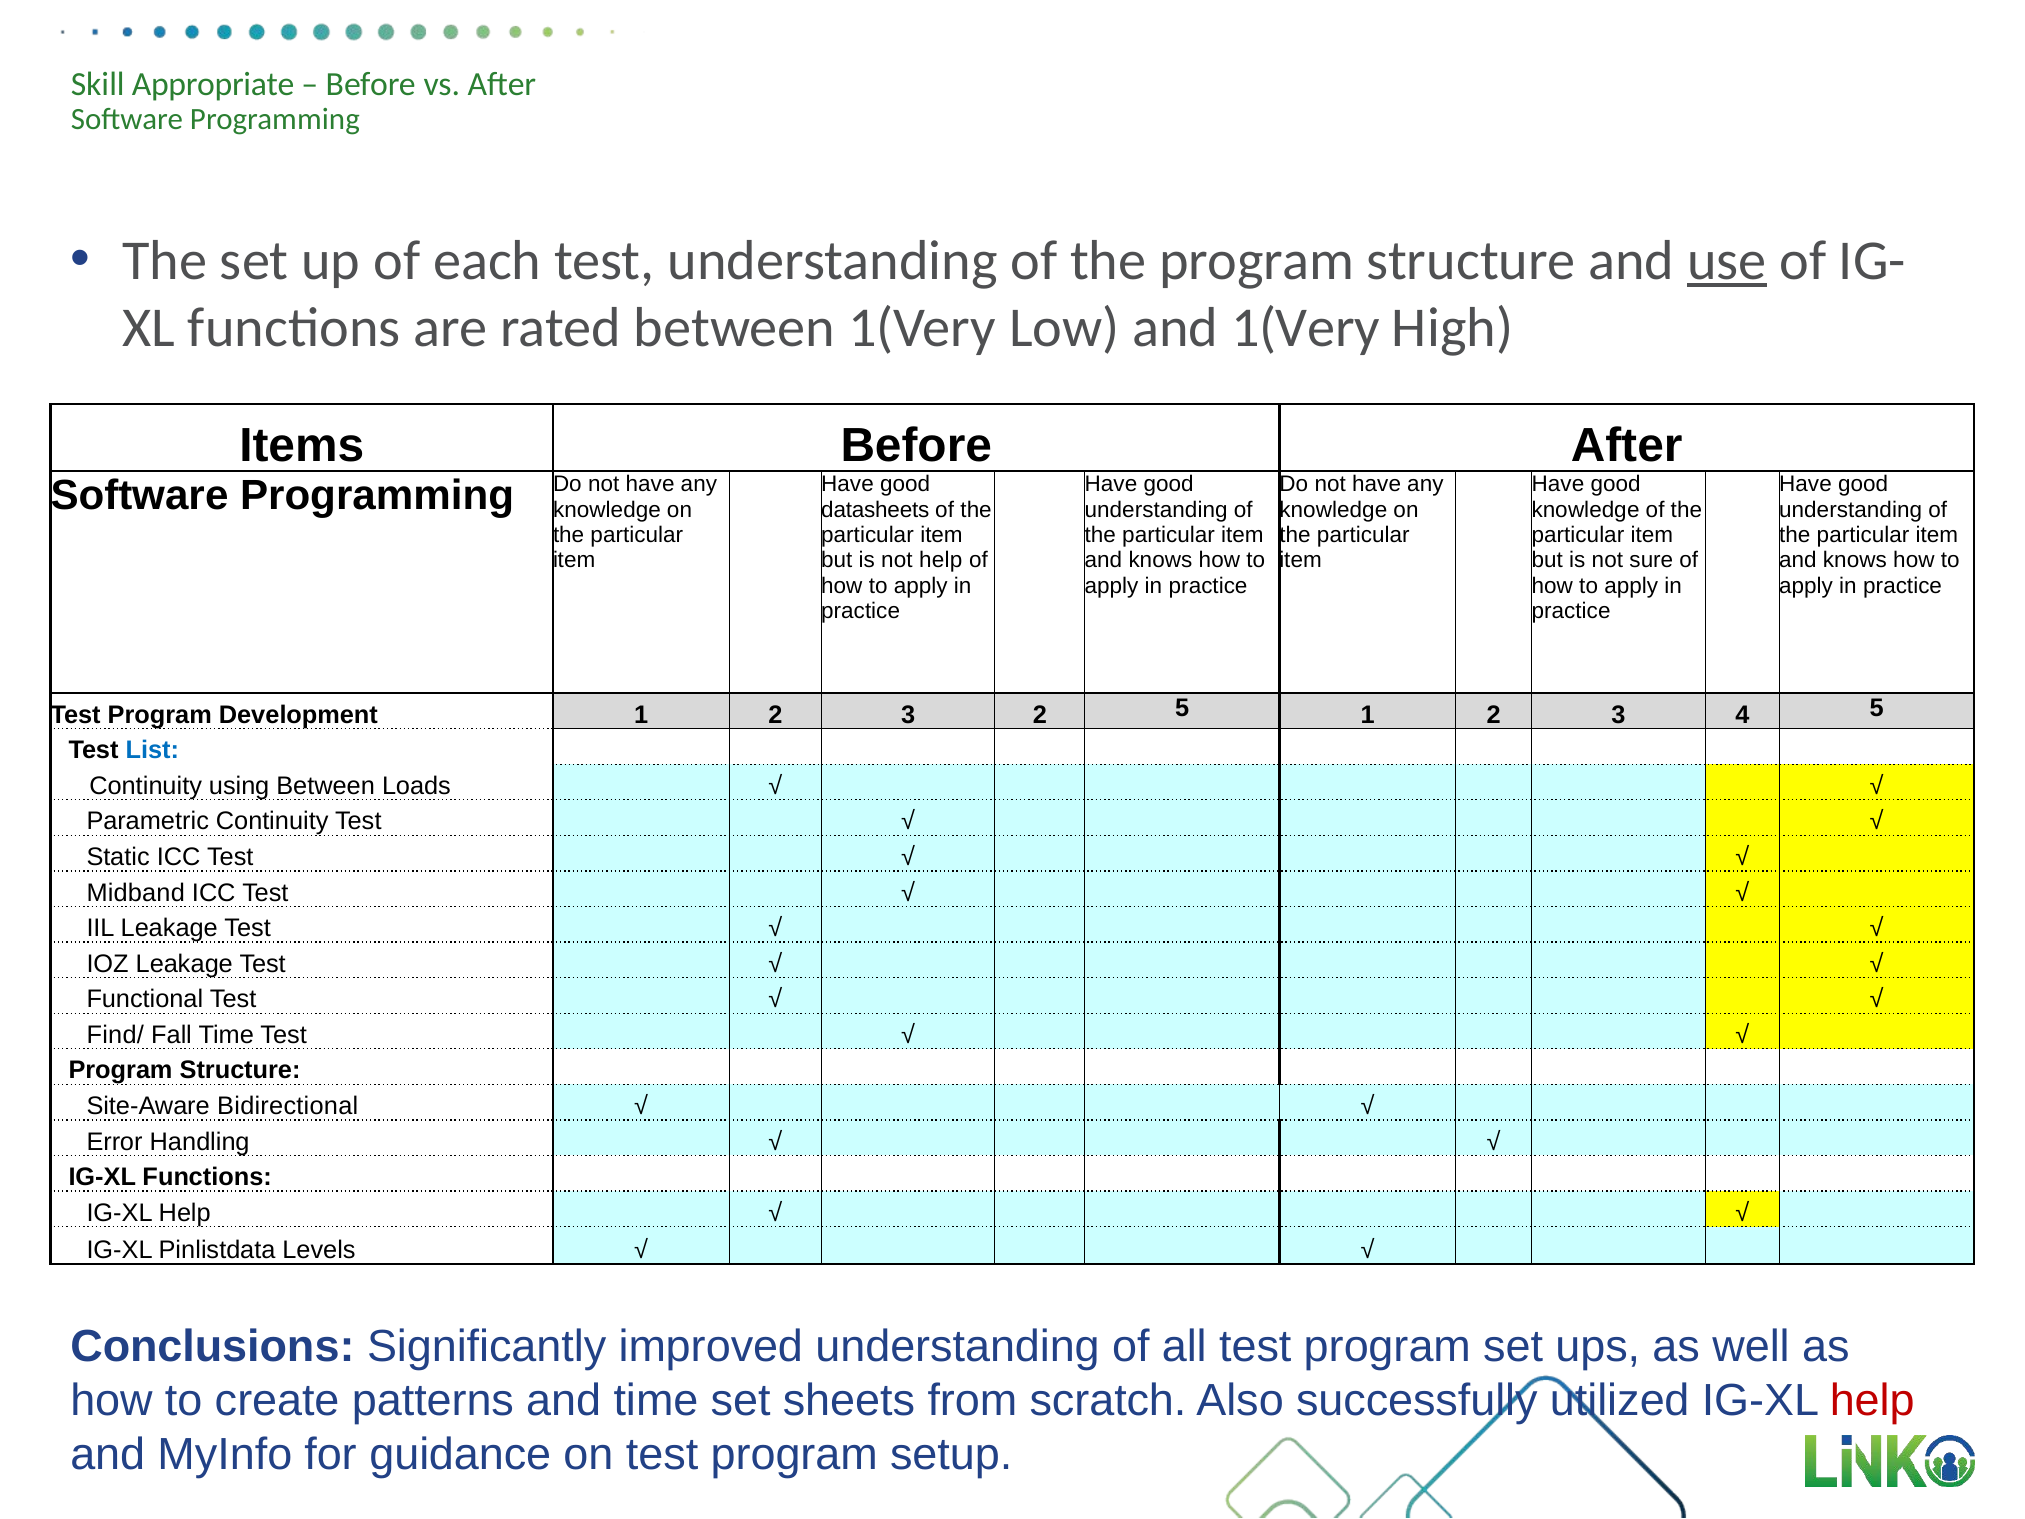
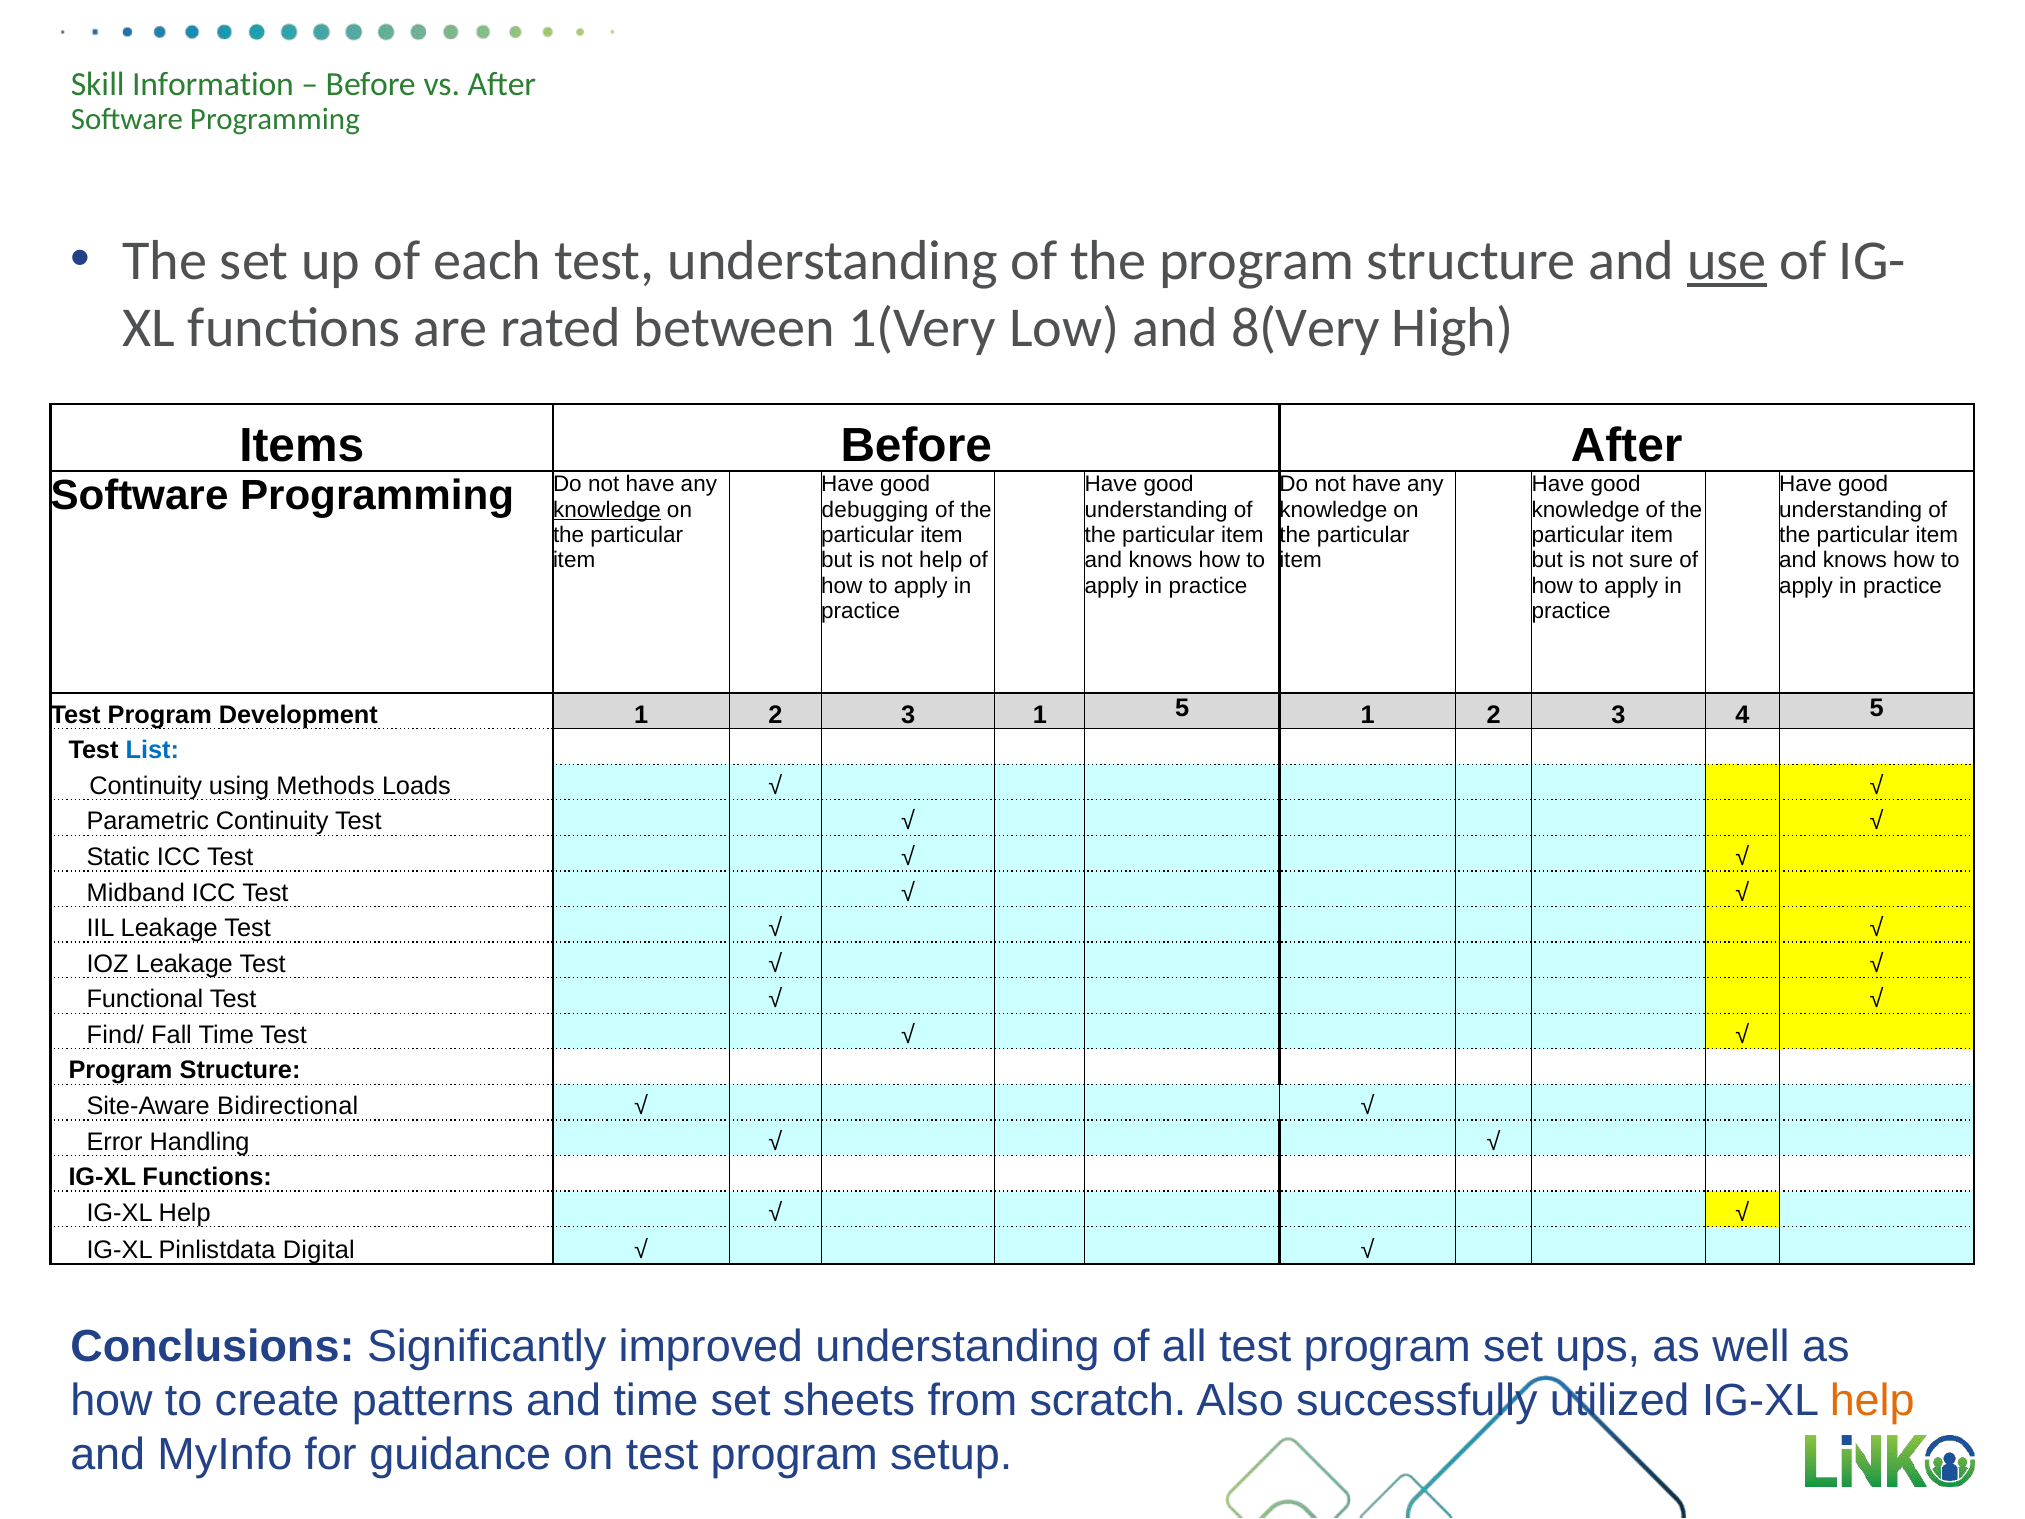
Appropriate: Appropriate -> Information (213, 84)
and 1(Very: 1(Very -> 8(Very (1305, 328)
knowledge underline: none -> present (607, 510)
datasheets: datasheets -> debugging (875, 510)
3 2: 2 -> 1 (1040, 715)
using Between: Between -> Methods (326, 786)
Levels: Levels -> Digital (319, 1250)
help colour: red -> orange (1872, 1400)
